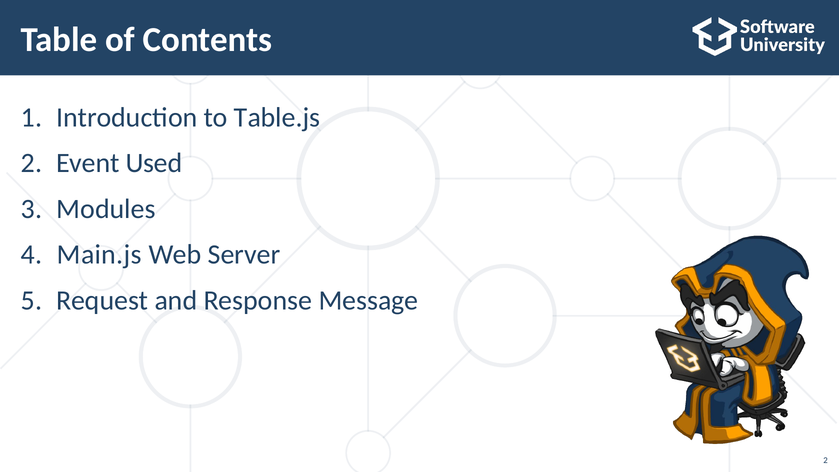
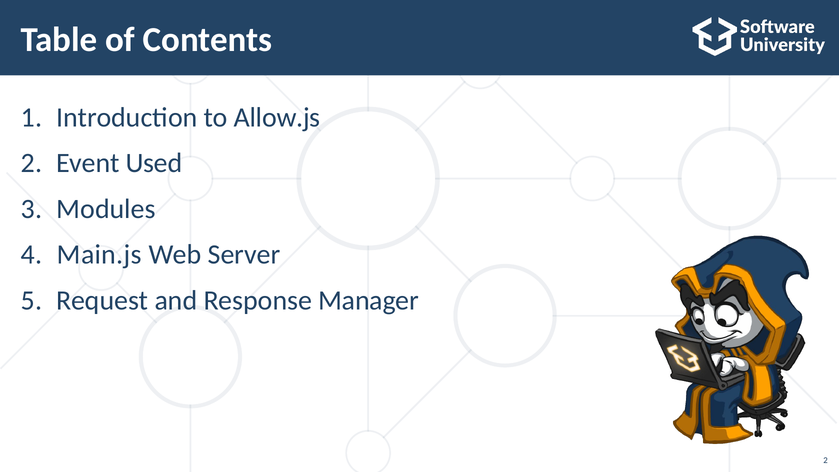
Table.js: Table.js -> Allow.js (277, 117)
Message: Message -> Manager (369, 300)
